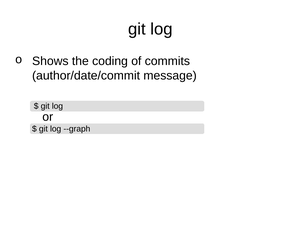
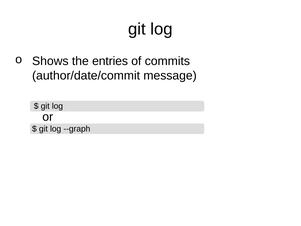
coding: coding -> entries (110, 61)
